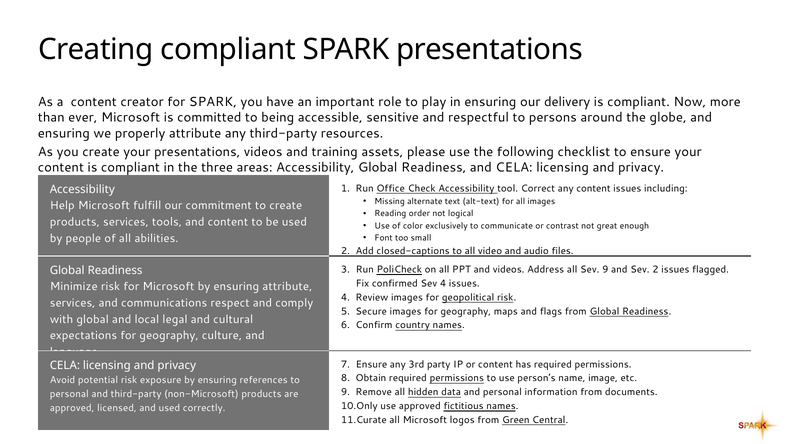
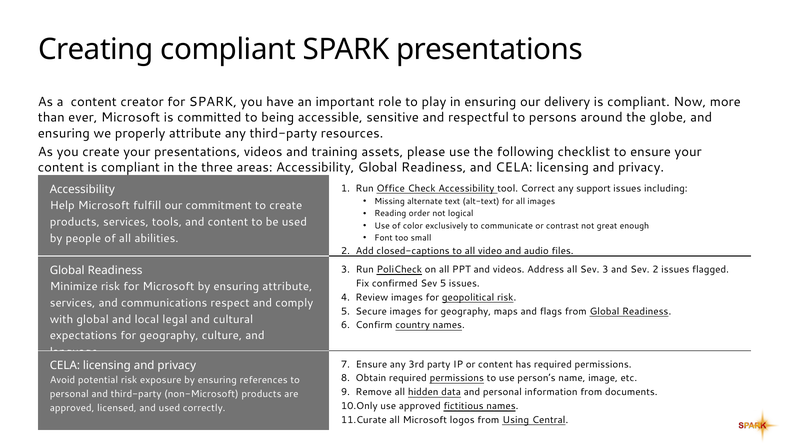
any content: content -> support (593, 188)
Sev 9: 9 -> 3 (605, 269)
Sev 4: 4 -> 5 (443, 283)
Green: Green -> Using (516, 420)
